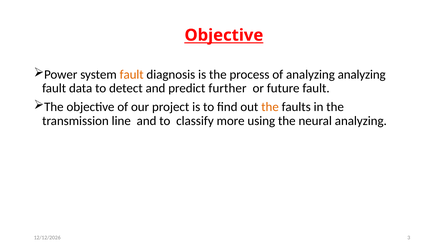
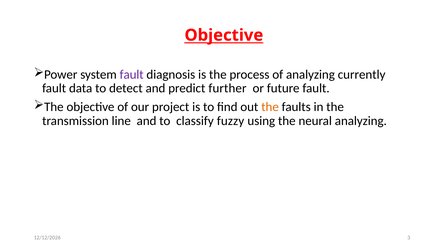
fault colour: orange -> purple (132, 75)
analyzing analyzing: analyzing -> currently (362, 75)
more: more -> fuzzy (231, 121)
